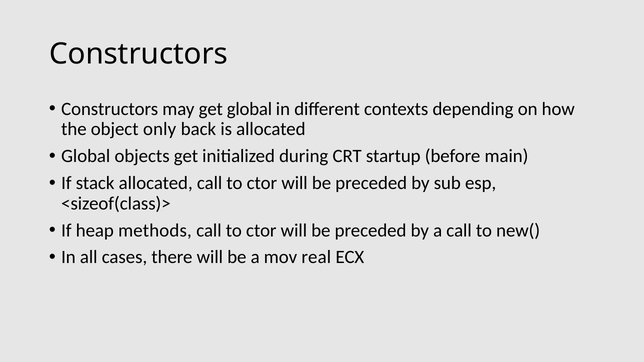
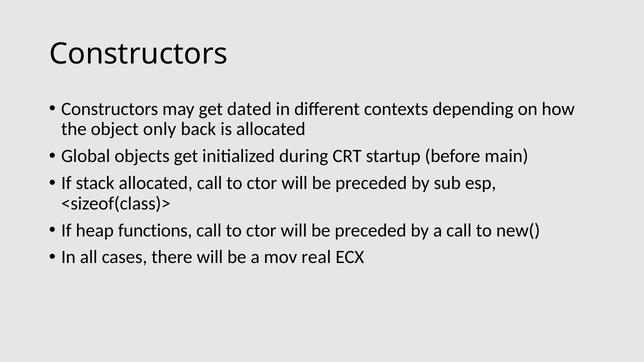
get global: global -> dated (249, 109)
methods: methods -> functions (155, 230)
